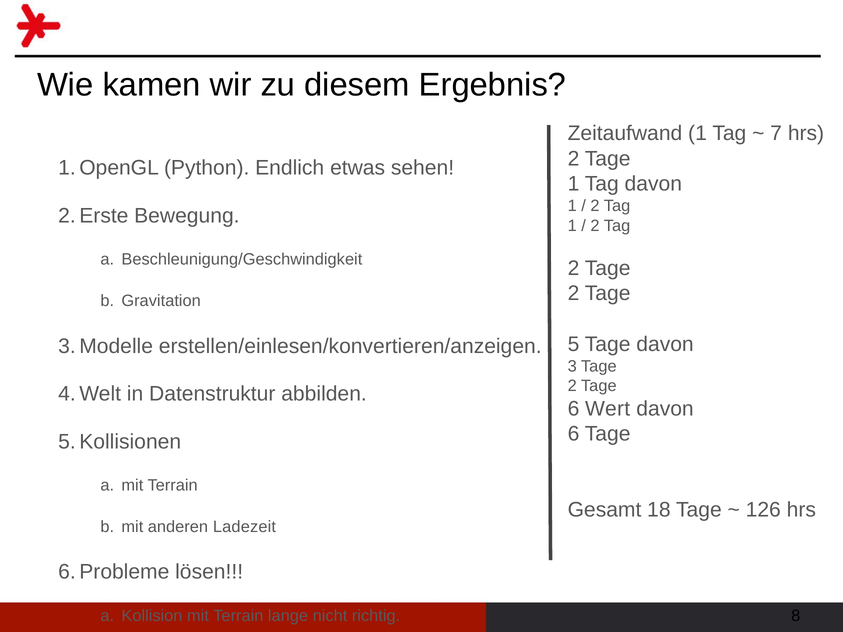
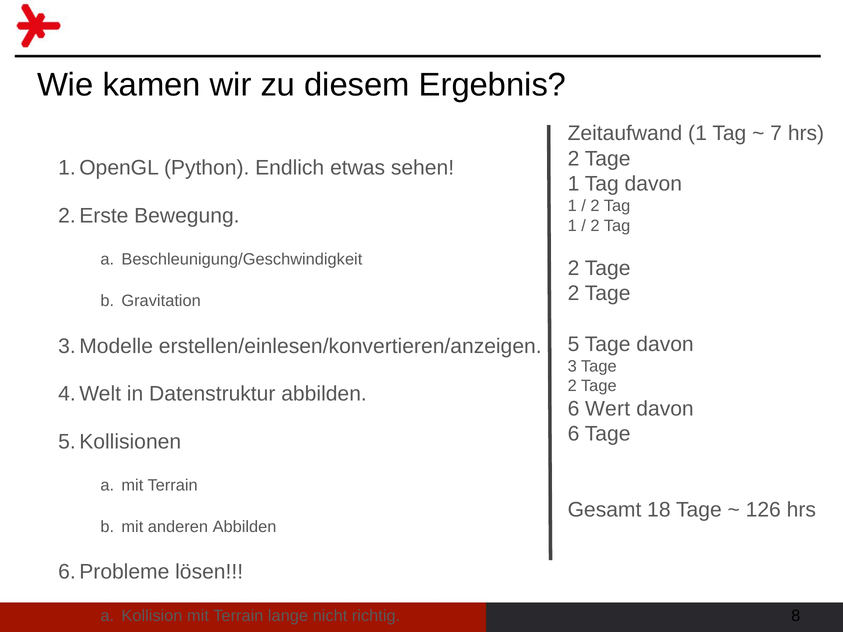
anderen Ladezeit: Ladezeit -> Abbilden (245, 527)
